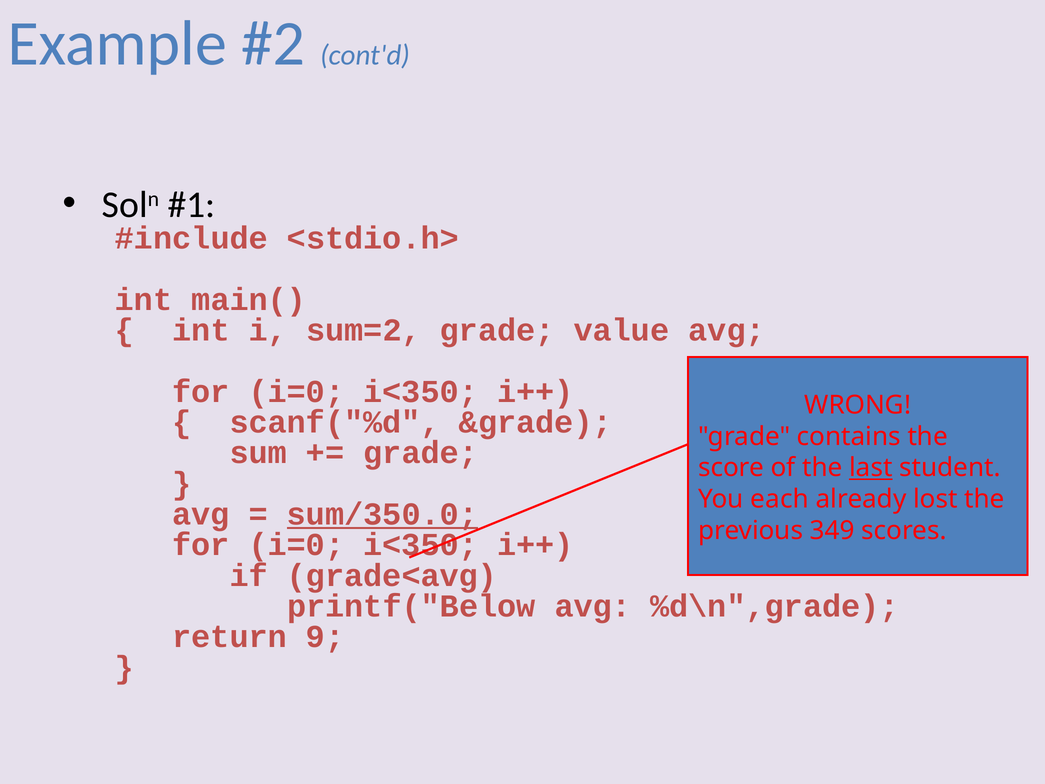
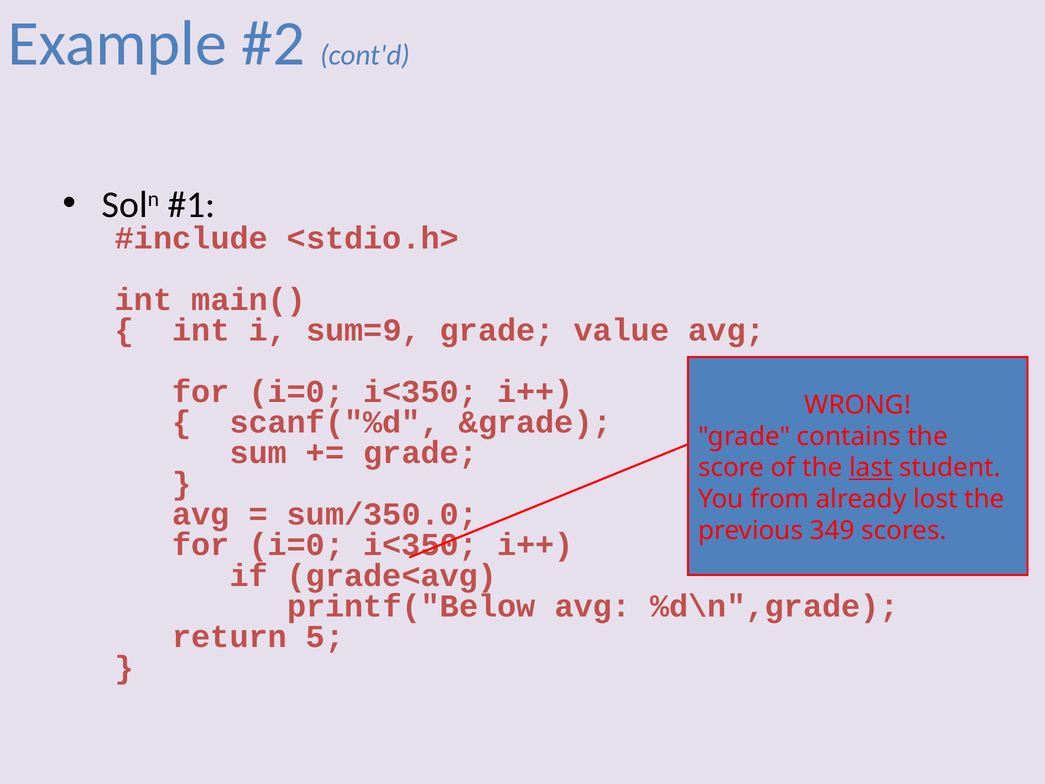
sum=2: sum=2 -> sum=9 (363, 330)
each: each -> from (780, 499)
sum/350.0 underline: present -> none (382, 514)
9: 9 -> 5 (325, 637)
